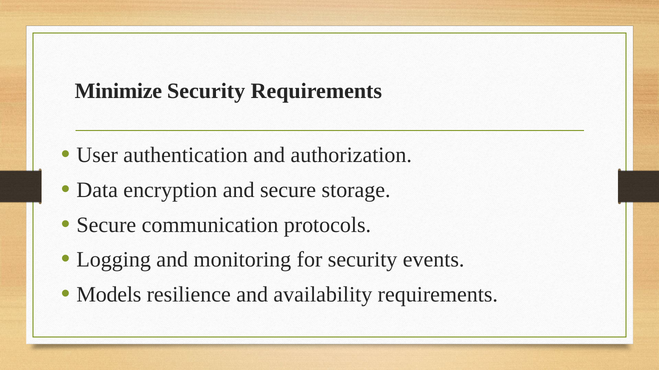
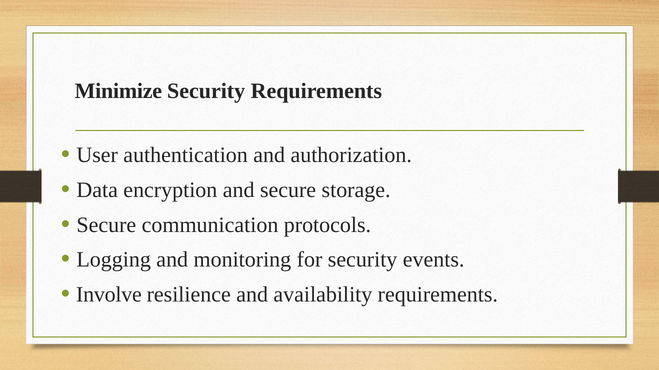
Models: Models -> Involve (109, 295)
